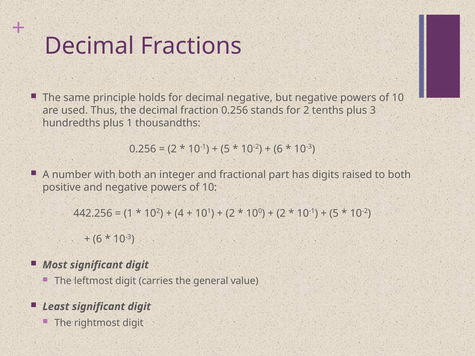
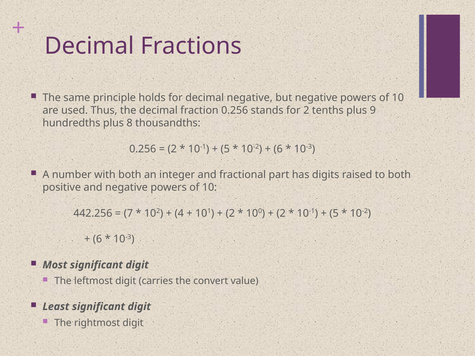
3: 3 -> 9 (373, 110)
plus 1: 1 -> 8 (130, 123)
1: 1 -> 7 (128, 213)
general: general -> convert (211, 281)
